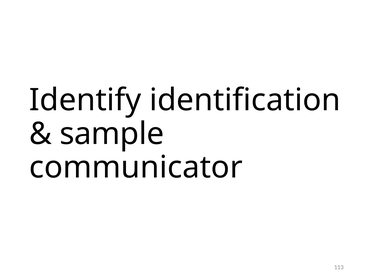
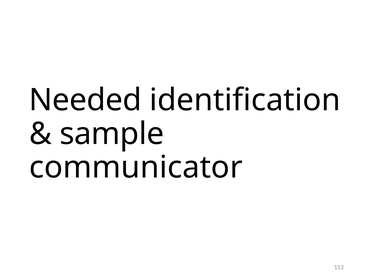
Identify: Identify -> Needed (85, 100)
